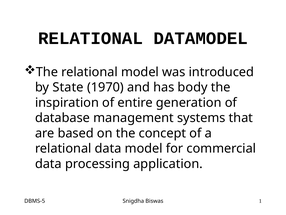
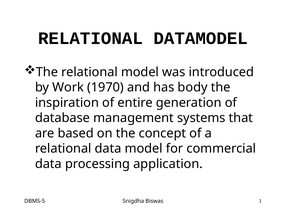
State: State -> Work (68, 87)
